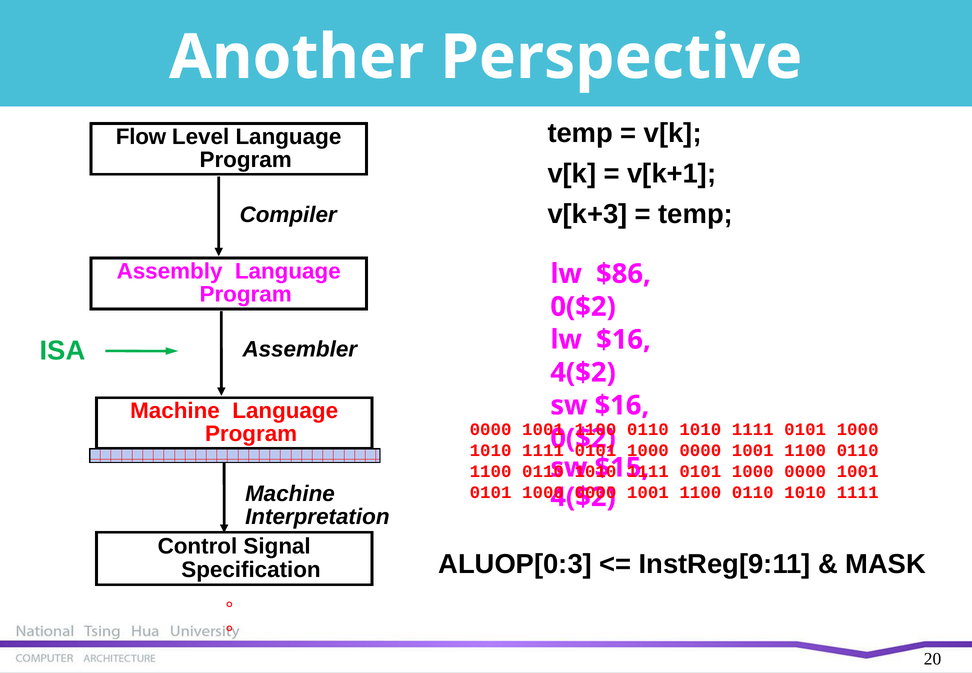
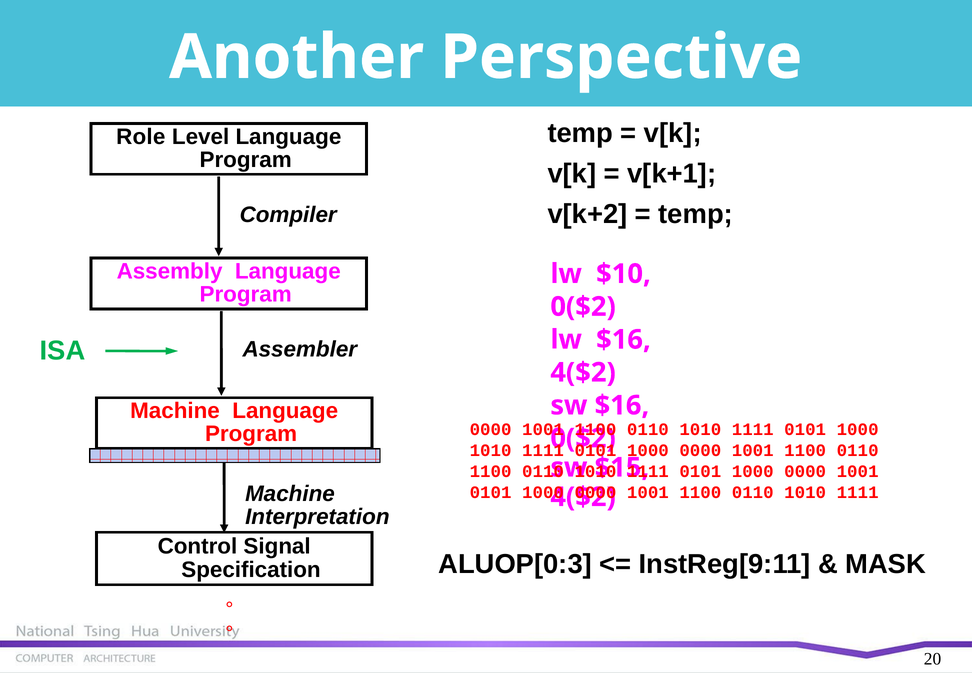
Flow: Flow -> Role (141, 137)
v[k+3: v[k+3 -> v[k+2 (587, 214)
$86: $86 -> $10 (623, 274)
